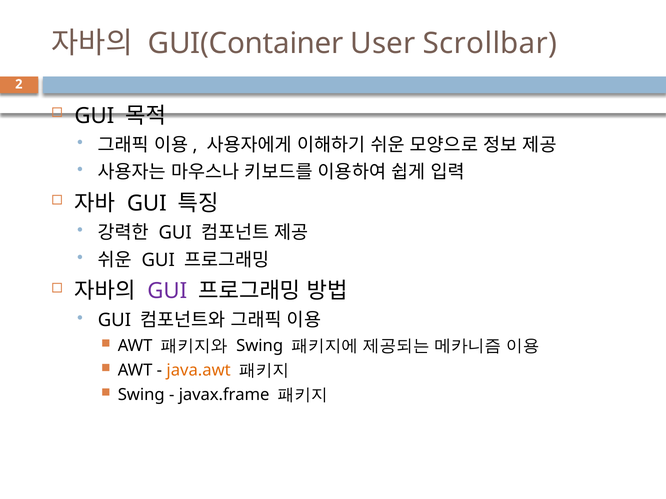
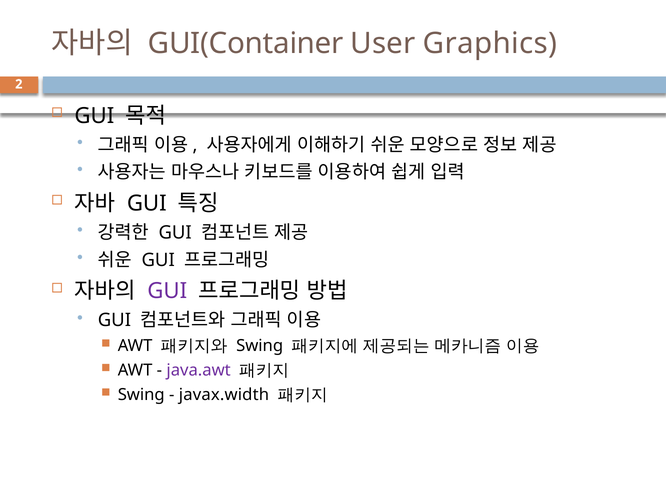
Scrollbar: Scrollbar -> Graphics (490, 43)
java.awt colour: orange -> purple (199, 371)
javax.frame: javax.frame -> javax.width (224, 395)
